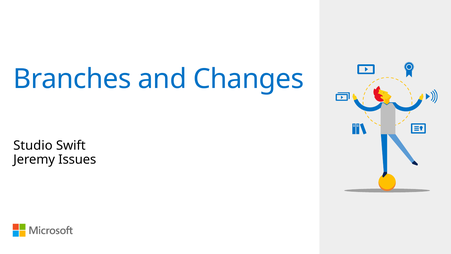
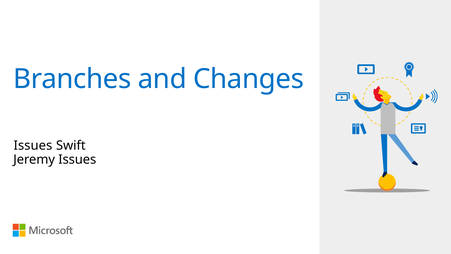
Studio: Studio -> Issues (33, 145)
